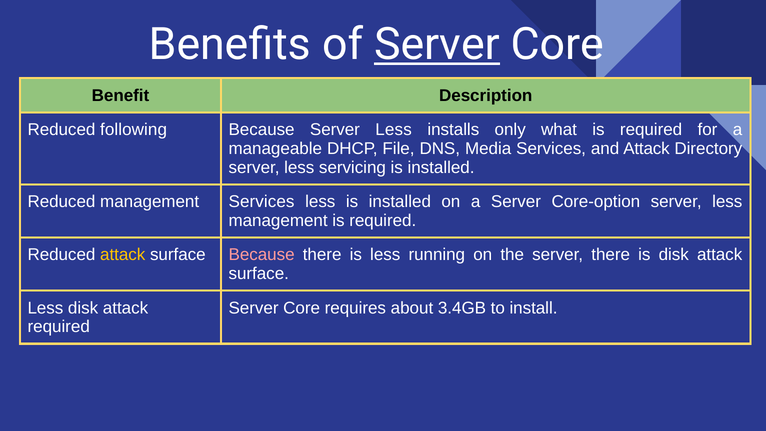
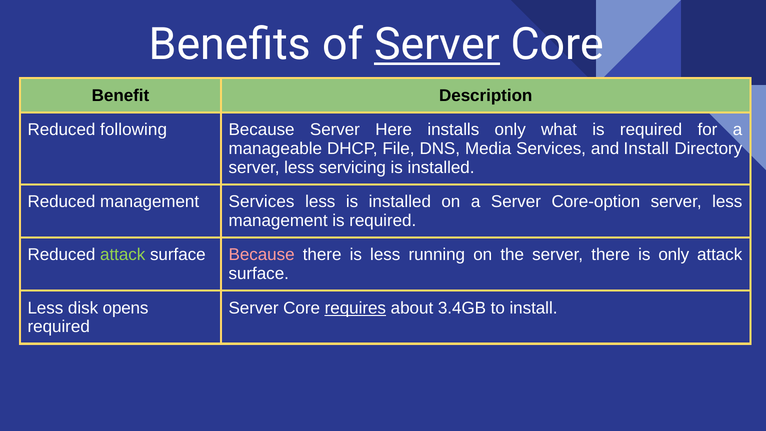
Because Server Less: Less -> Here (394, 130)
and Attack: Attack -> Install (646, 149)
attack colour: yellow -> light green (123, 255)
is disk: disk -> only (674, 255)
Less disk attack: attack -> opens (126, 308)
requires underline: none -> present (355, 308)
